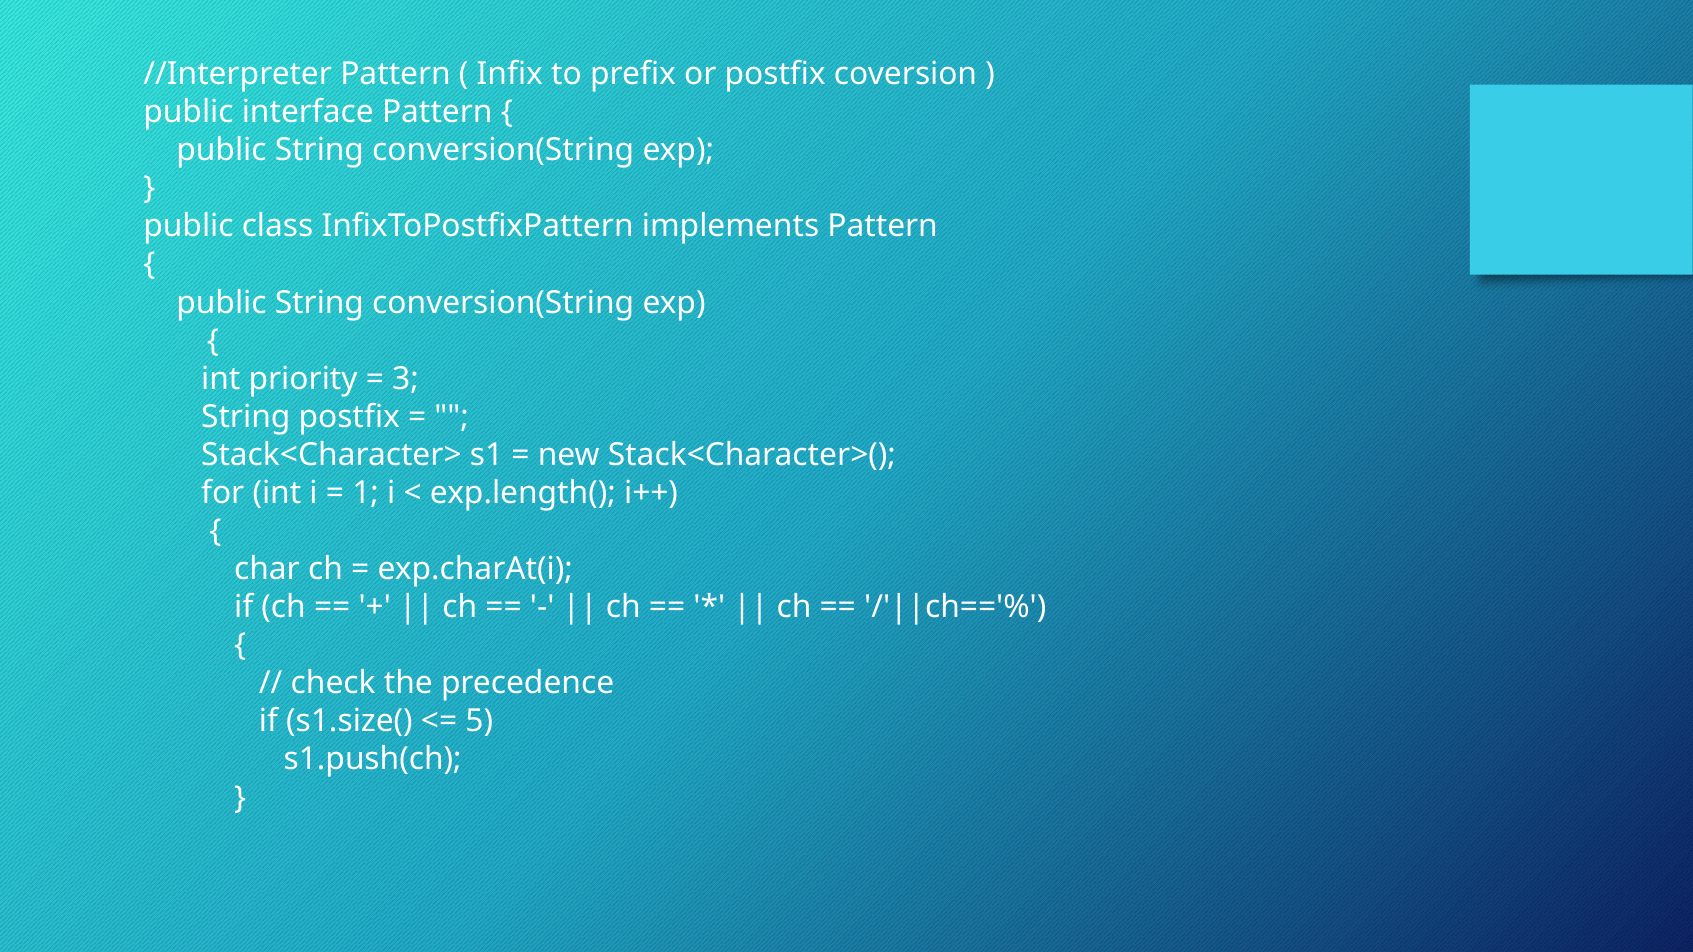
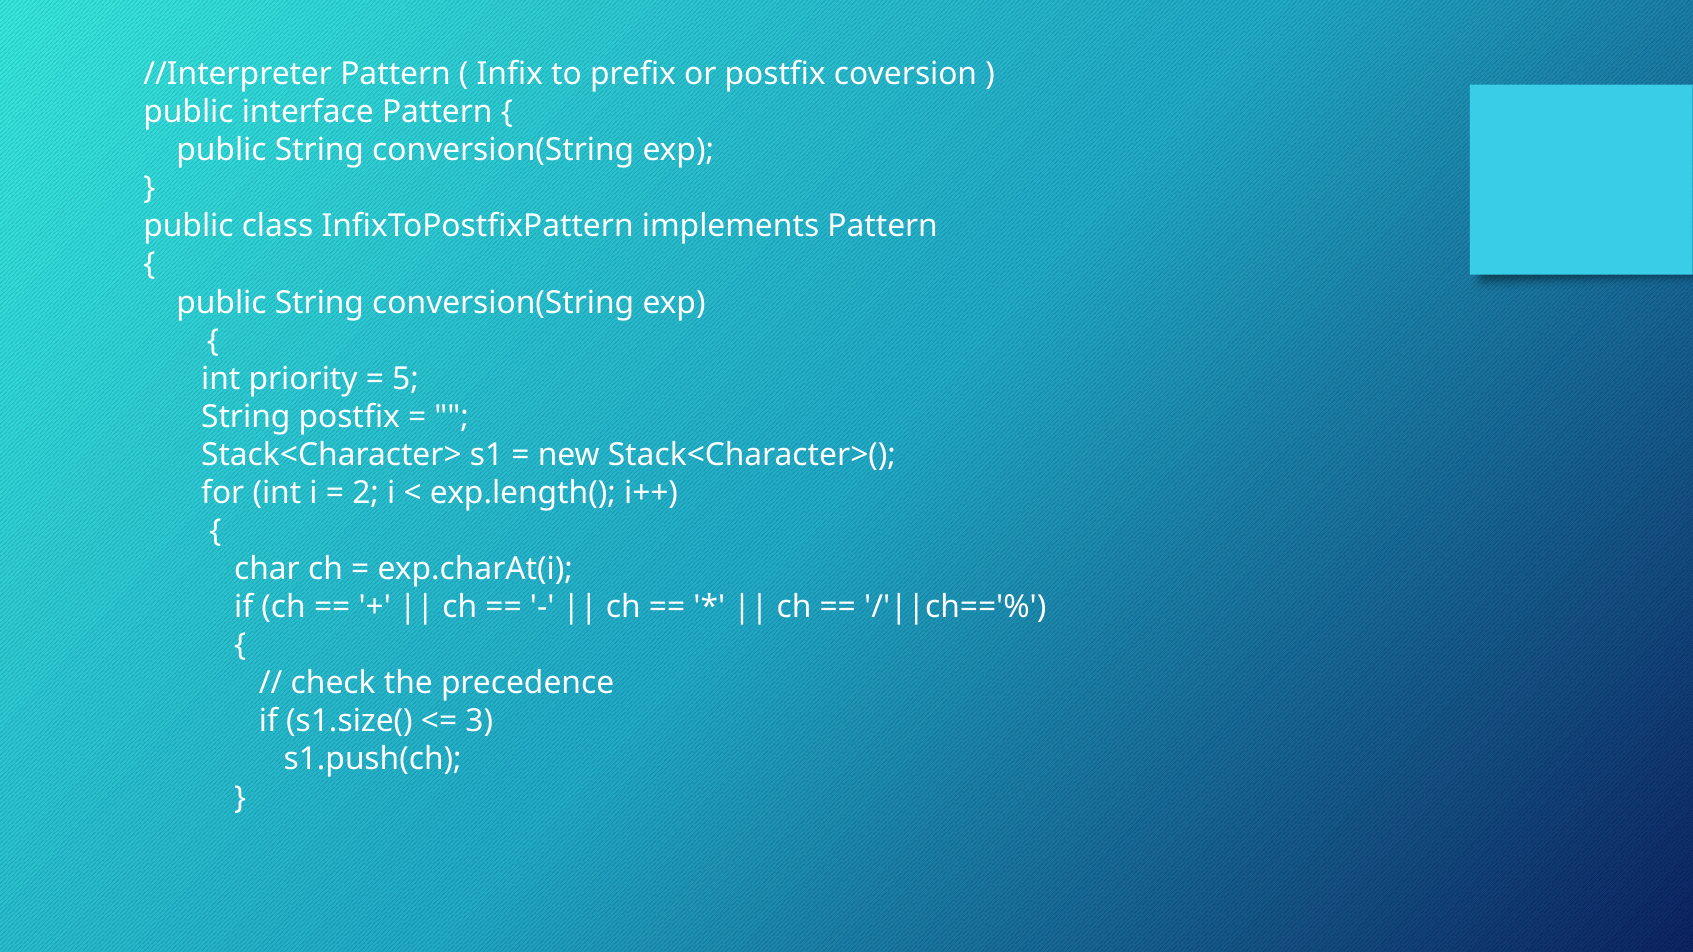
3: 3 -> 5 (406, 379)
1: 1 -> 2 (366, 493)
5: 5 -> 3 (479, 722)
